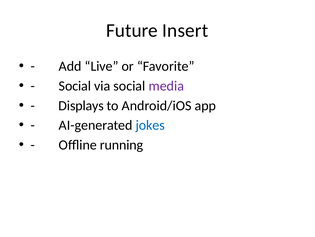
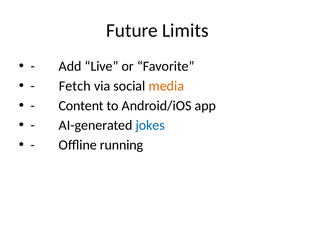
Insert: Insert -> Limits (185, 30)
Social: Social -> Fetch (75, 86)
media colour: purple -> orange (166, 86)
Displays: Displays -> Content (81, 105)
